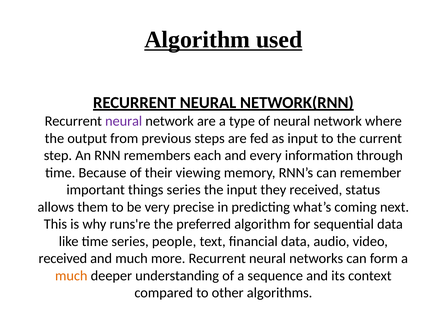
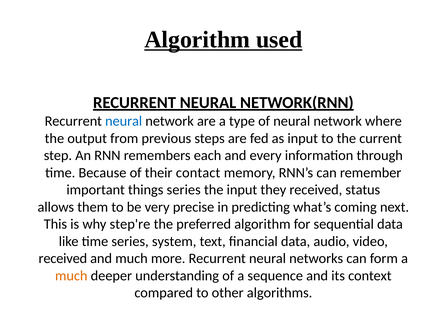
neural colour: purple -> blue (124, 121)
viewing: viewing -> contact (198, 173)
runs're: runs're -> step're (130, 224)
people: people -> system (174, 241)
